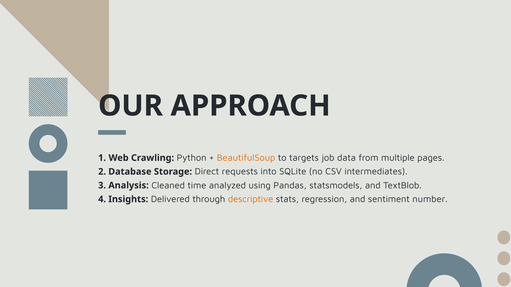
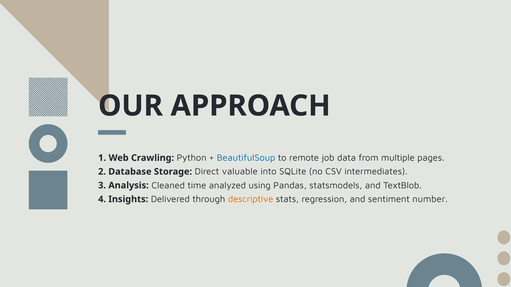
BeautifulSoup colour: orange -> blue (246, 158)
targets: targets -> remote (304, 158)
requests: requests -> valuable (240, 172)
